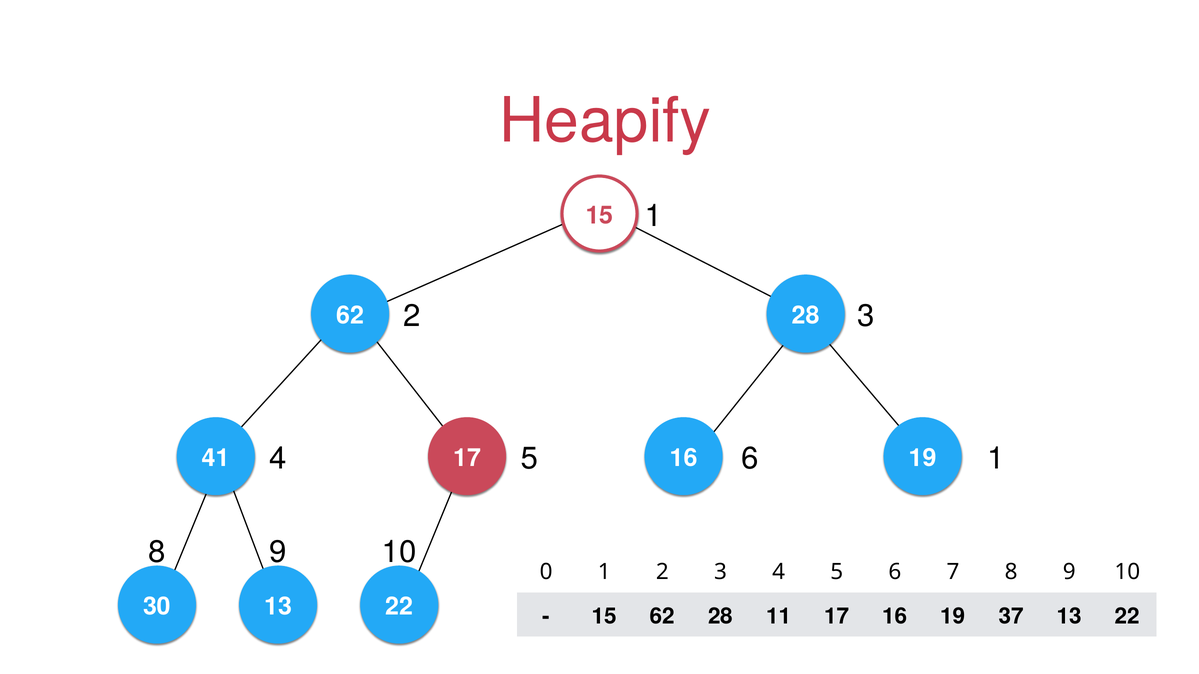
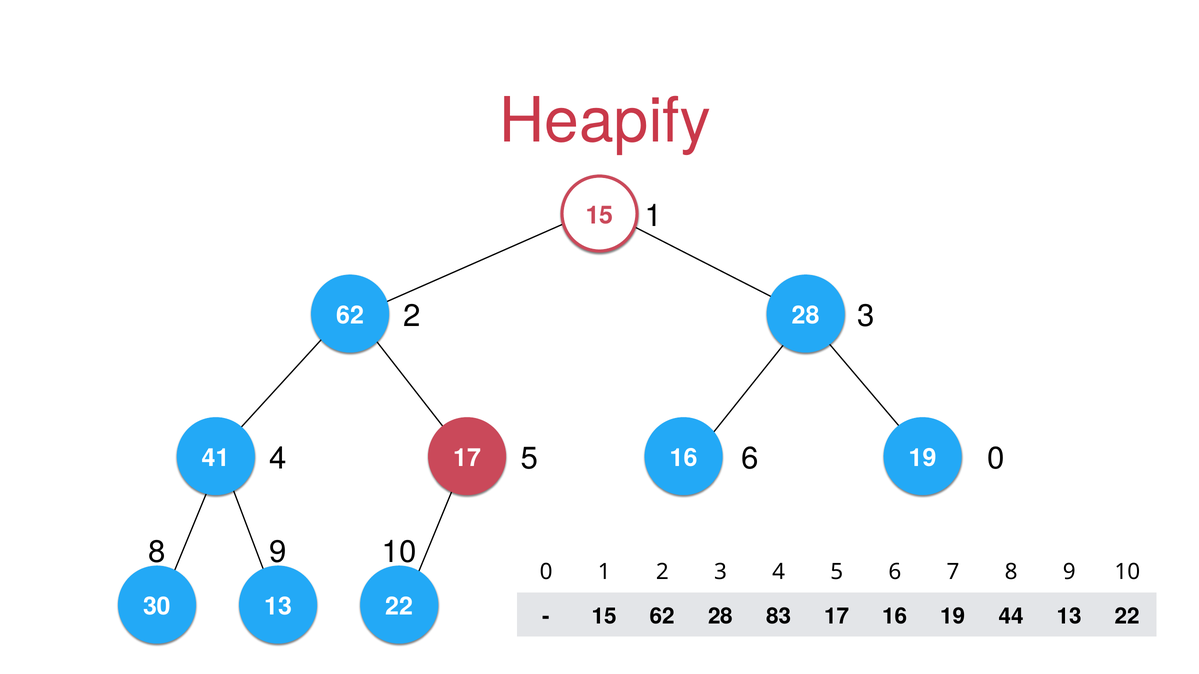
6 1: 1 -> 0 (996, 459)
11: 11 -> 83 (779, 617)
37: 37 -> 44 (1011, 617)
